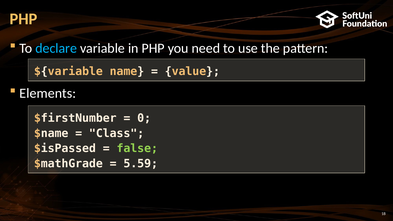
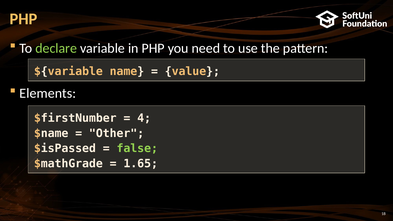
declare colour: light blue -> light green (56, 48)
0: 0 -> 4 (144, 118)
Class: Class -> Other (117, 133)
5.59: 5.59 -> 1.65 (141, 164)
